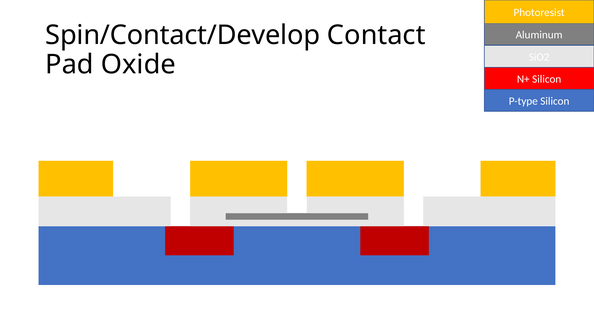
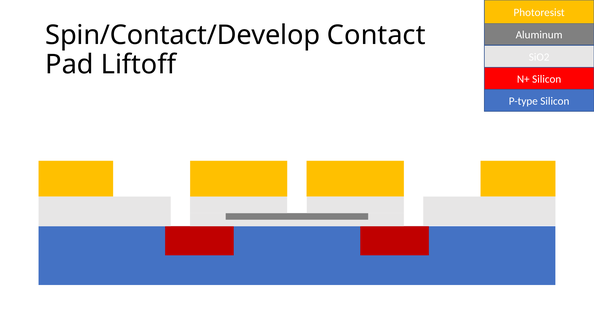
Oxide: Oxide -> Liftoff (138, 65)
